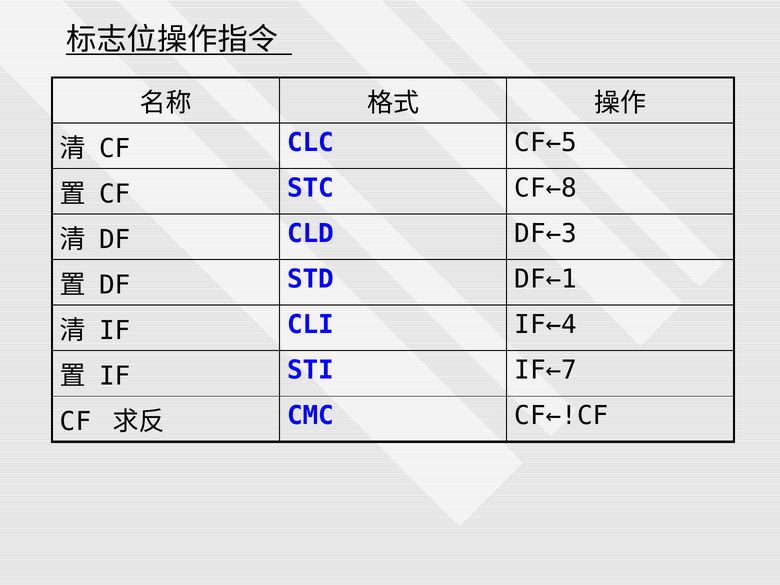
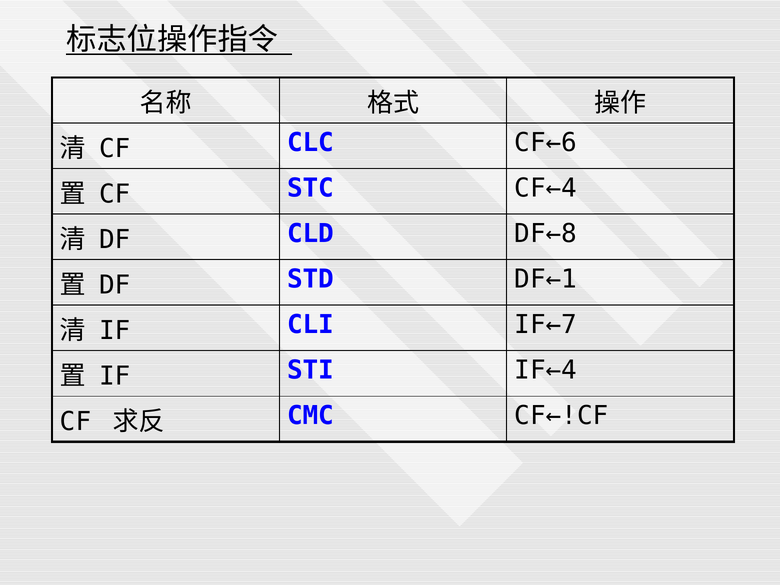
CF←5: CF←5 -> CF←6 (546, 142)
CF←8: CF←8 -> CF←4 (546, 188)
DF←3: DF←3 -> DF←8 (546, 234)
IF←4: IF←4 -> IF←7 (546, 325)
IF←7: IF←7 -> IF←4 (546, 370)
